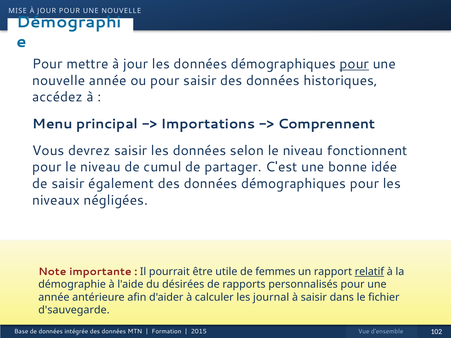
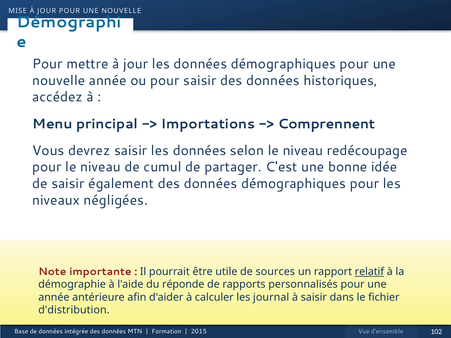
pour underline: present -> none (354, 64)
fonctionnent: fonctionnent -> redécoupage (367, 151)
femmes: femmes -> sources (275, 272)
désirées: désirées -> réponde (183, 285)
d'sauvegarde: d'sauvegarde -> d'distribution (74, 310)
